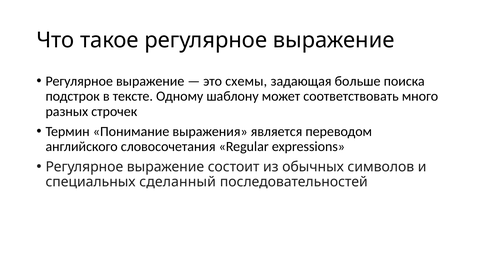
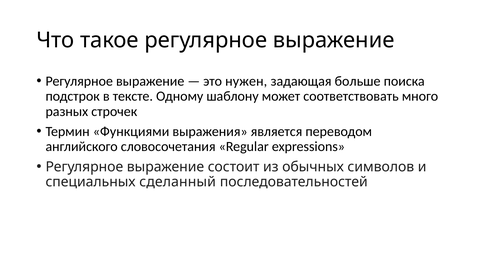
схемы: схемы -> нужен (246, 81)
Понимание: Понимание -> Функциями (131, 131)
